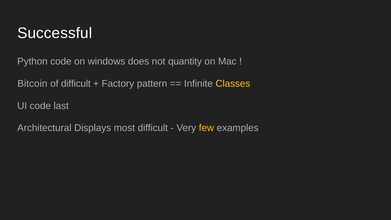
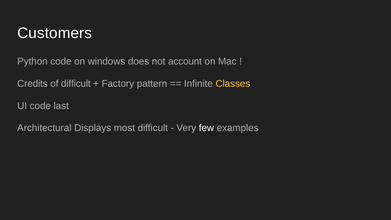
Successful: Successful -> Customers (55, 33)
quantity: quantity -> account (185, 61)
Bitcoin: Bitcoin -> Credits (32, 84)
few colour: yellow -> white (206, 128)
